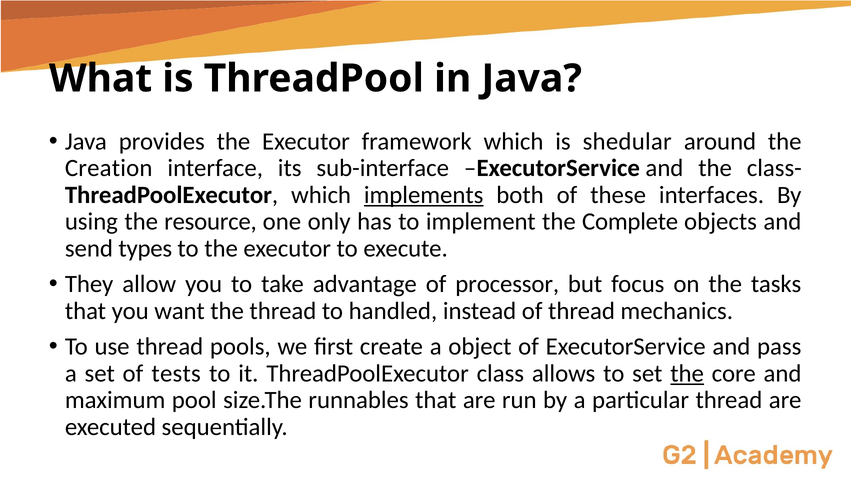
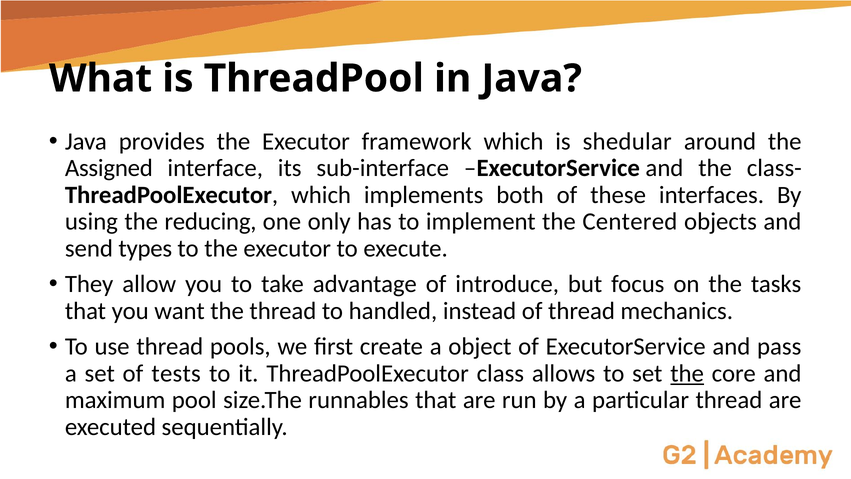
Creation: Creation -> Assigned (109, 168)
implements underline: present -> none (424, 195)
resource: resource -> reducing (210, 222)
Complete: Complete -> Centered (630, 222)
processor: processor -> introduce (507, 284)
